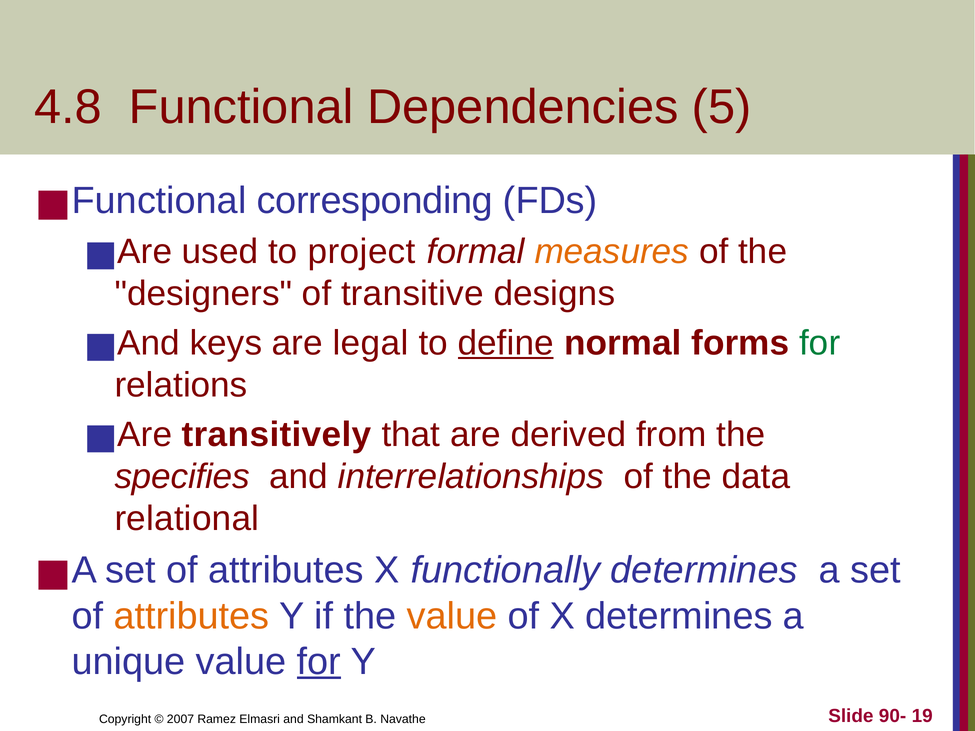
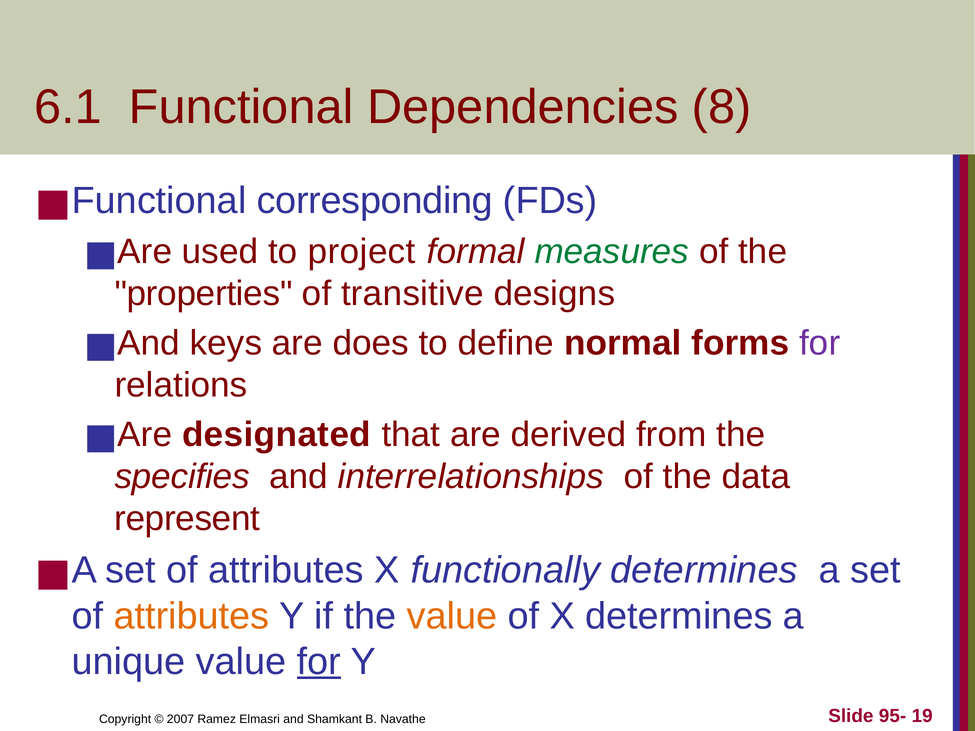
4.8: 4.8 -> 6.1 (68, 107)
5: 5 -> 8 (722, 107)
measures colour: orange -> green (612, 252)
designers: designers -> properties (204, 294)
legal: legal -> does (371, 343)
define underline: present -> none (506, 343)
for colour: green -> purple (820, 343)
transitively: transitively -> designated (277, 435)
relational: relational -> represent (187, 519)
90-: 90- -> 95- (893, 716)
